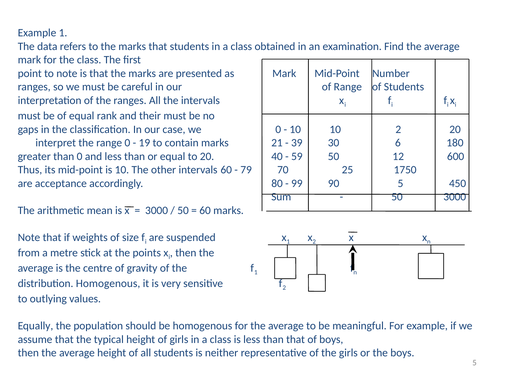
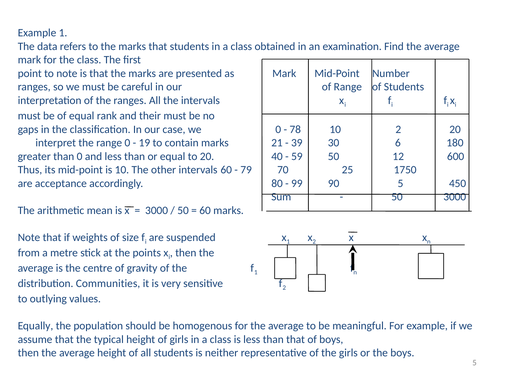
10: 10 -> 78 (295, 129)
distribution Homogenous: Homogenous -> Communities (108, 284)
